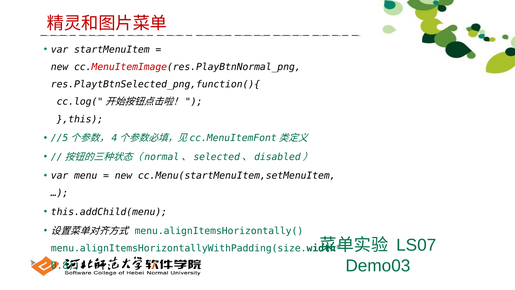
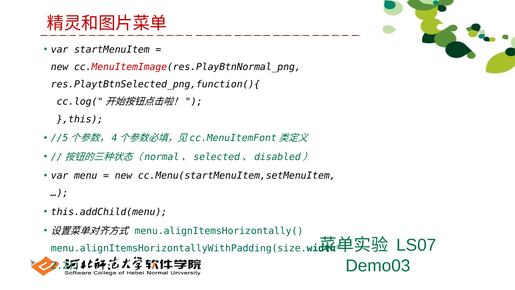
0.8: 0.8 -> 2.2 (65, 265)
